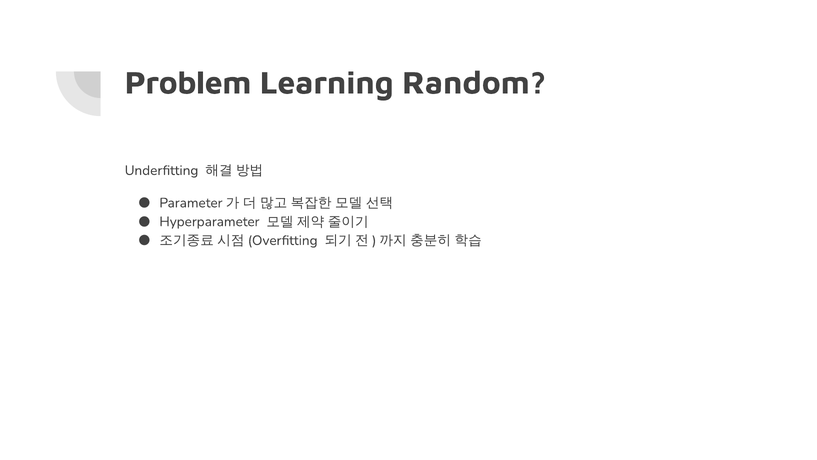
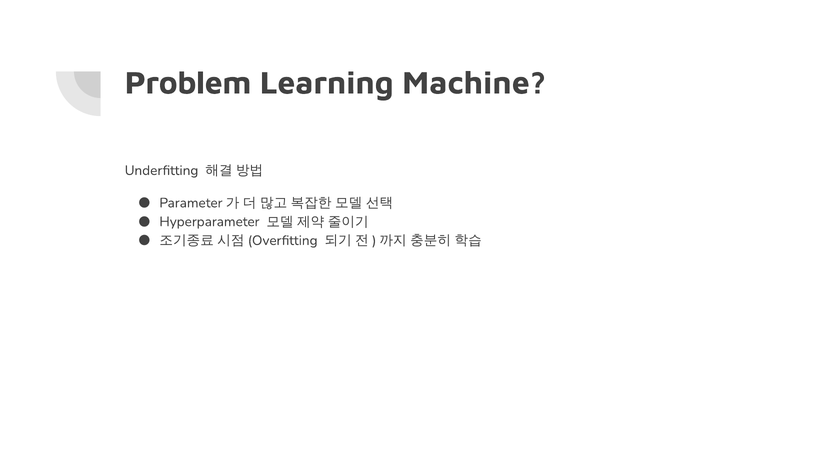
Random: Random -> Machine (474, 83)
